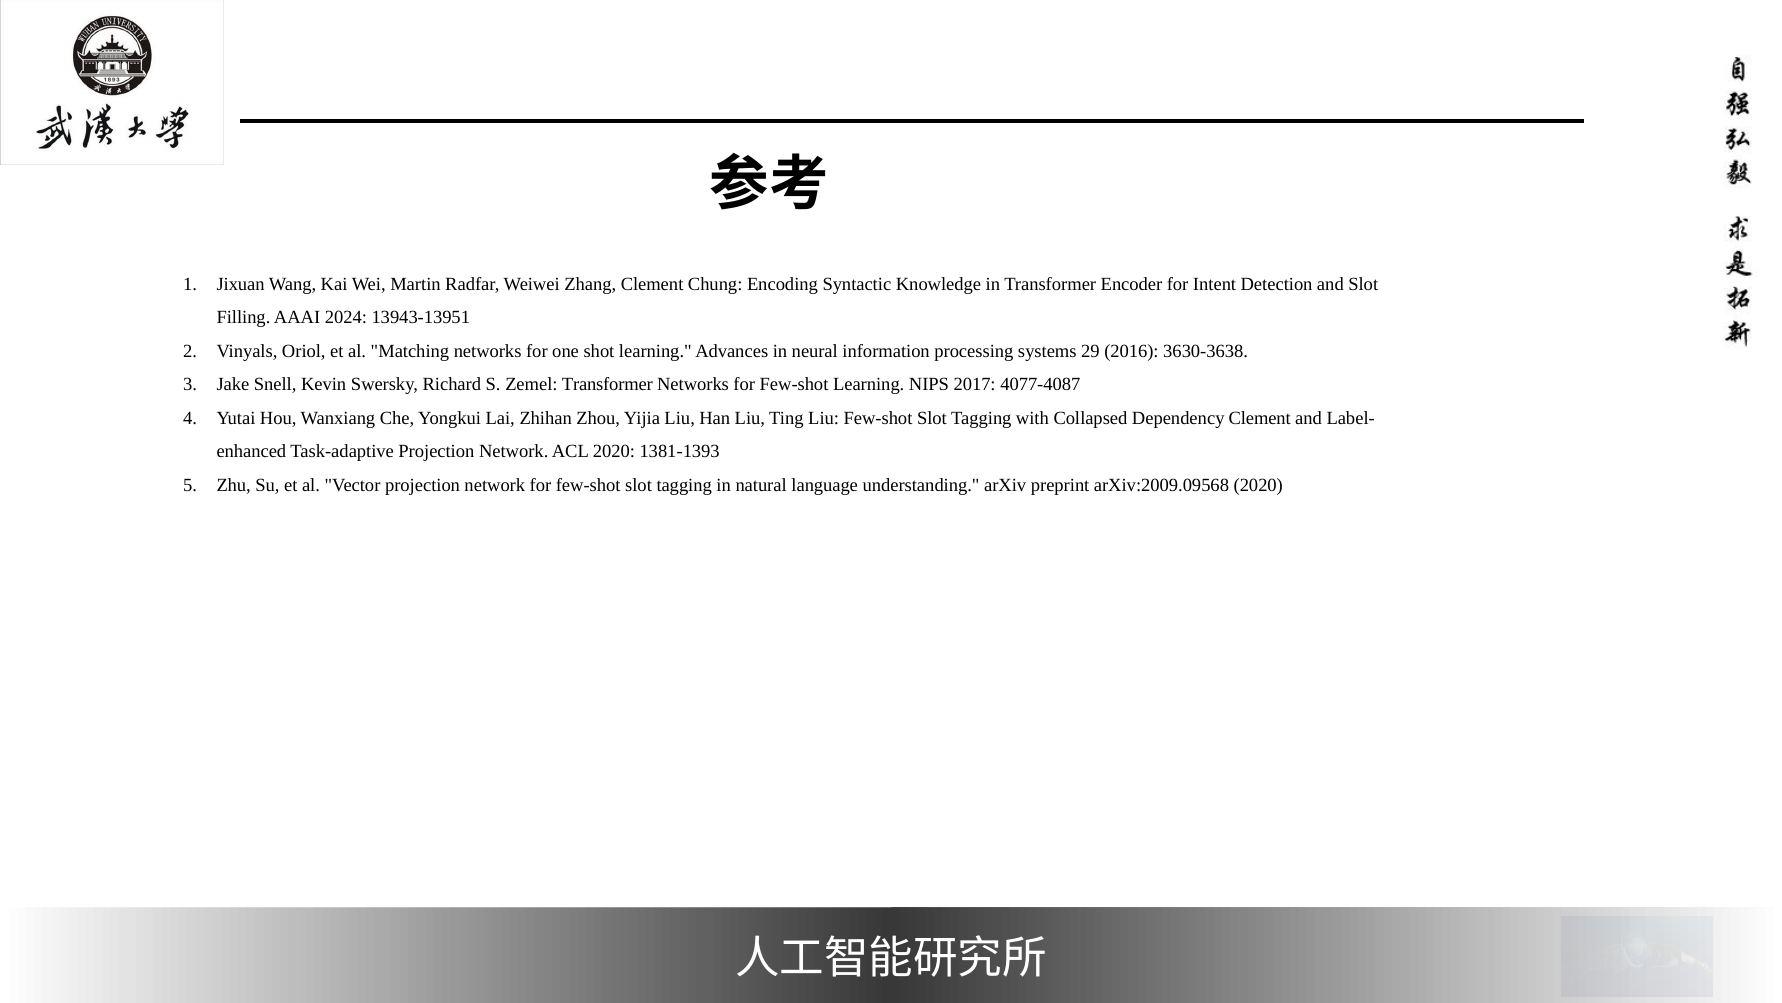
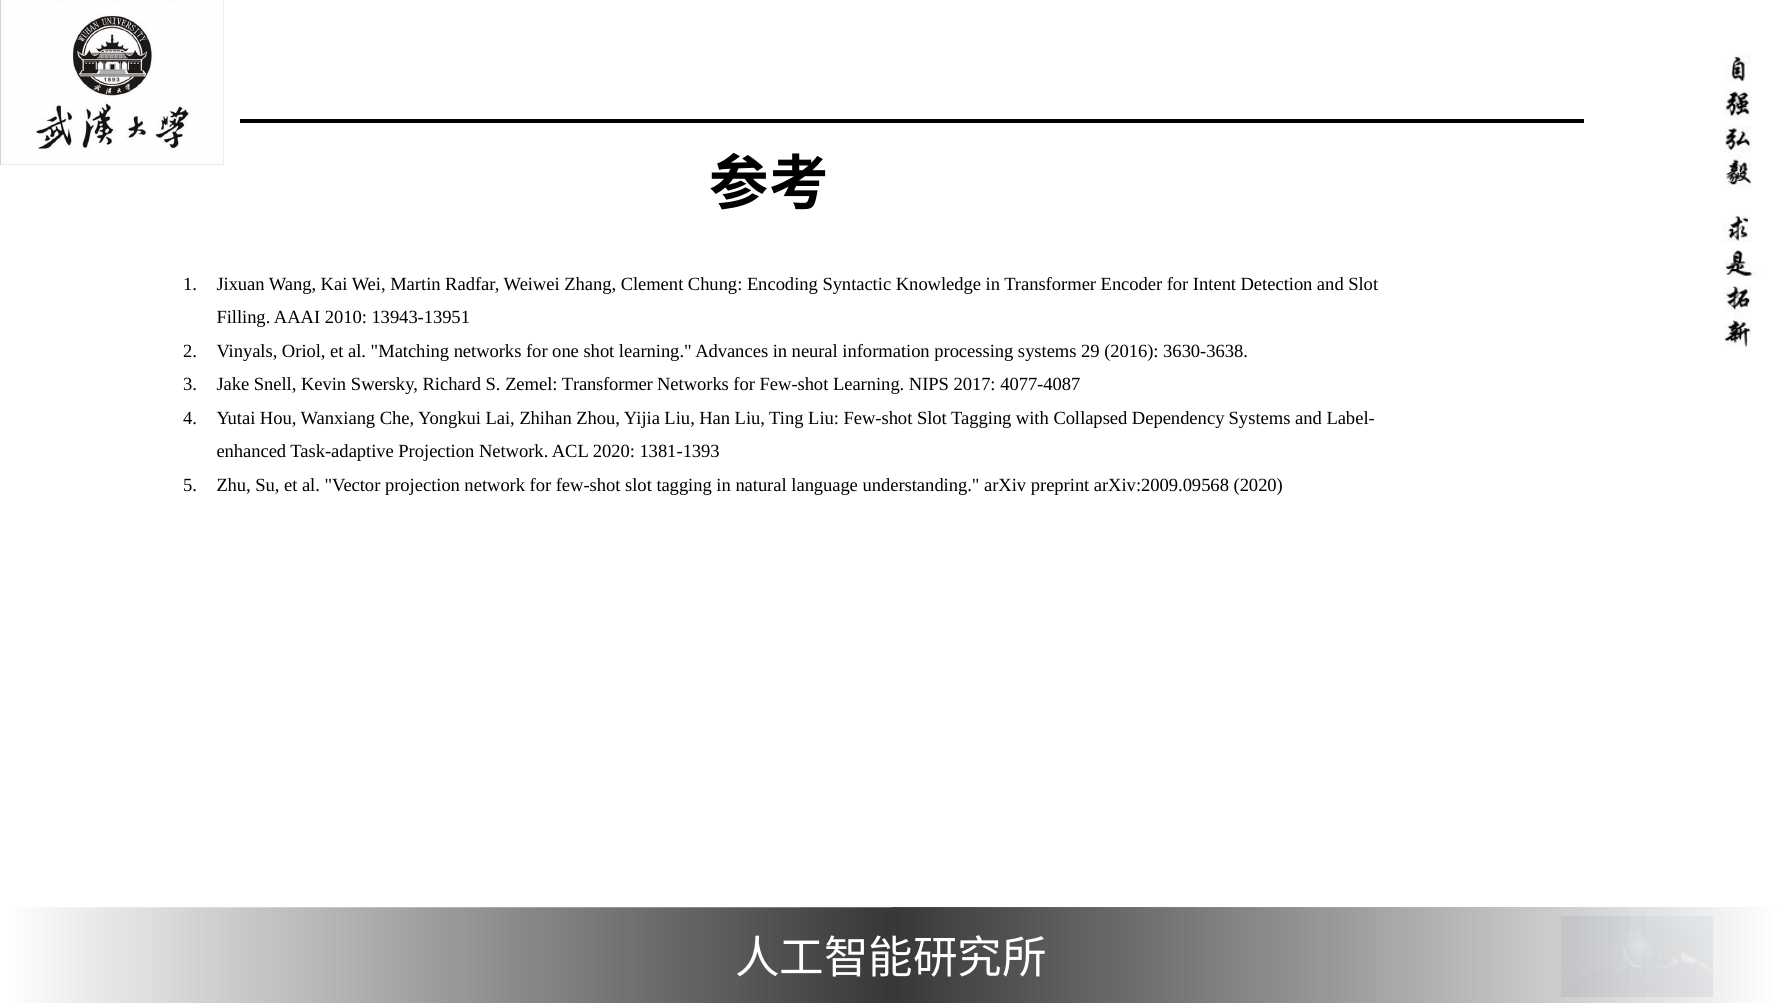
2024: 2024 -> 2010 (346, 317)
Dependency Clement: Clement -> Systems (1260, 418)
